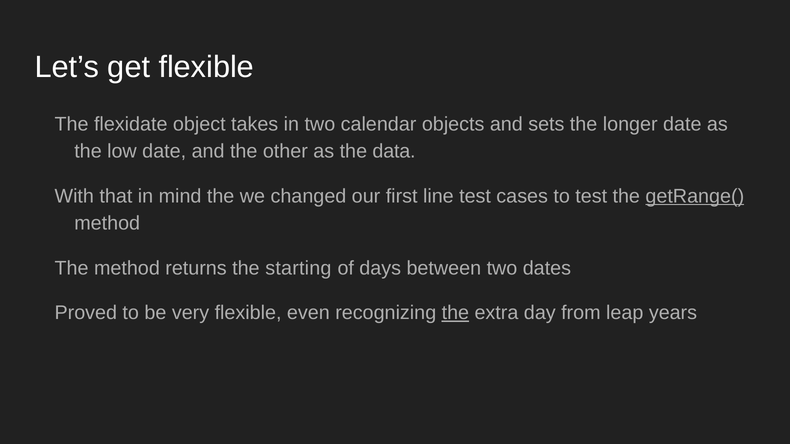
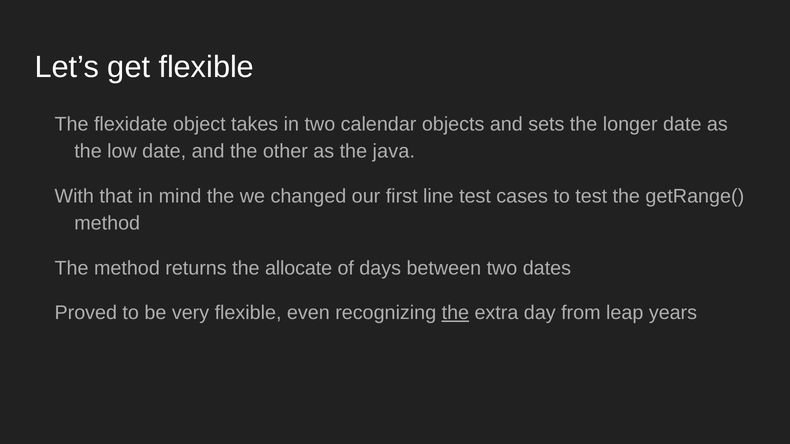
data: data -> java (394, 151)
getRange( underline: present -> none (695, 196)
starting: starting -> allocate (299, 268)
